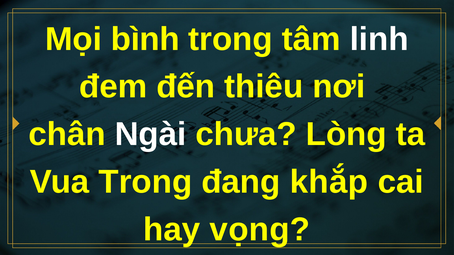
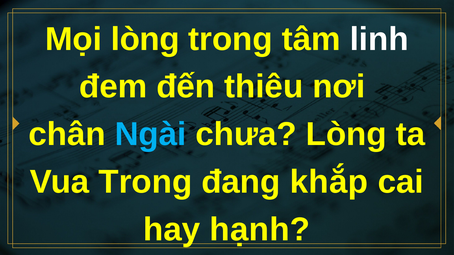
Mọi bình: bình -> lòng (145, 39)
Ngài colour: white -> light blue (151, 135)
vọng: vọng -> hạnh (260, 230)
